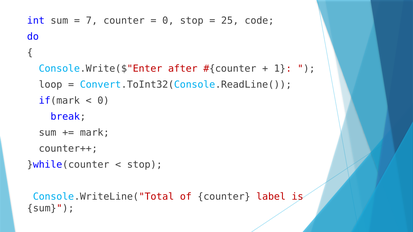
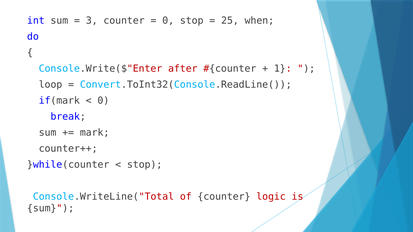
7: 7 -> 3 (92, 21)
code: code -> when (259, 21)
label: label -> logic (271, 197)
